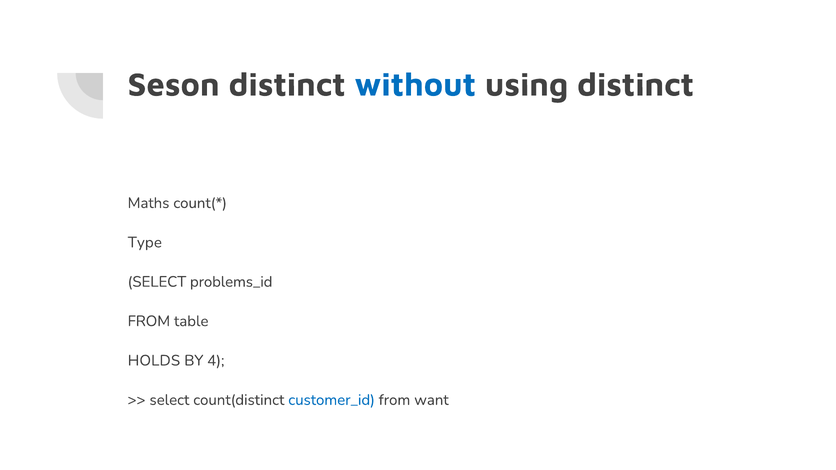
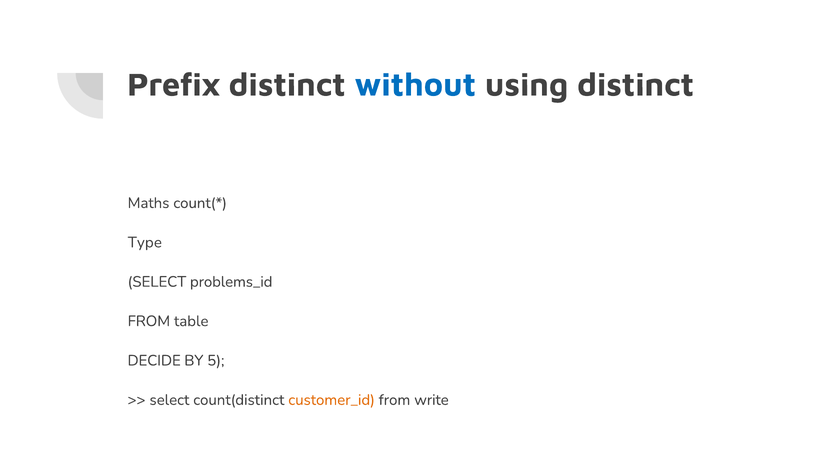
Seson: Seson -> Prefix (174, 85)
HOLDS: HOLDS -> DECIDE (154, 361)
4: 4 -> 5 (216, 361)
customer_id colour: blue -> orange (332, 400)
want: want -> write (431, 400)
